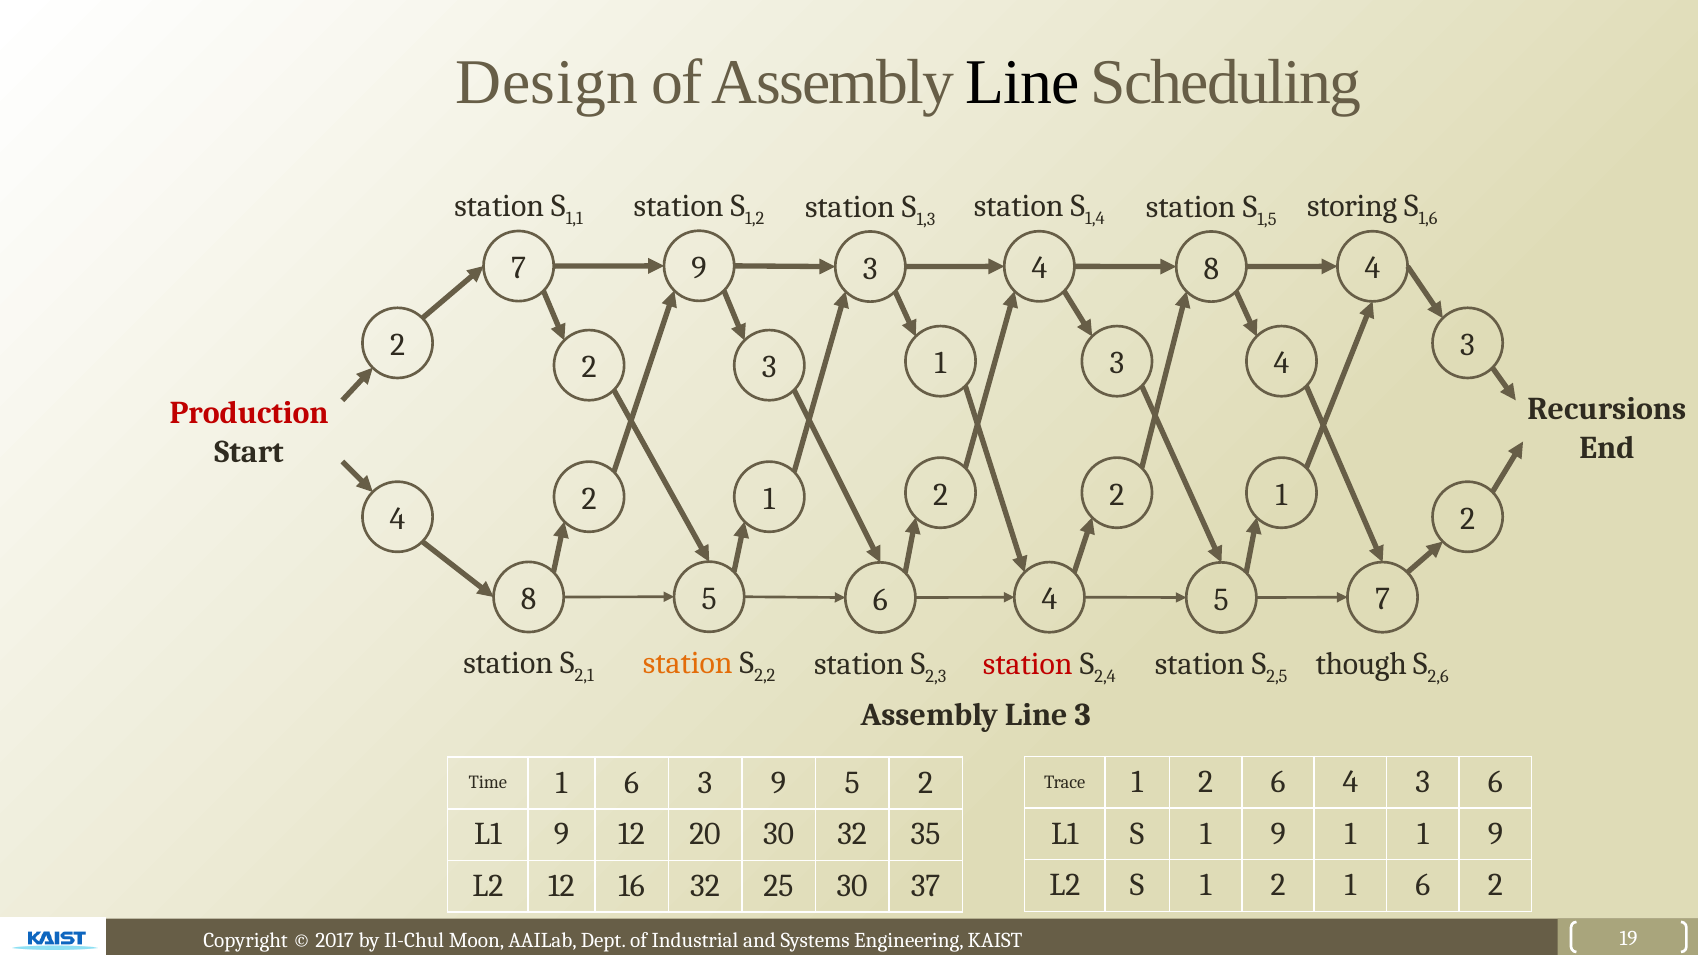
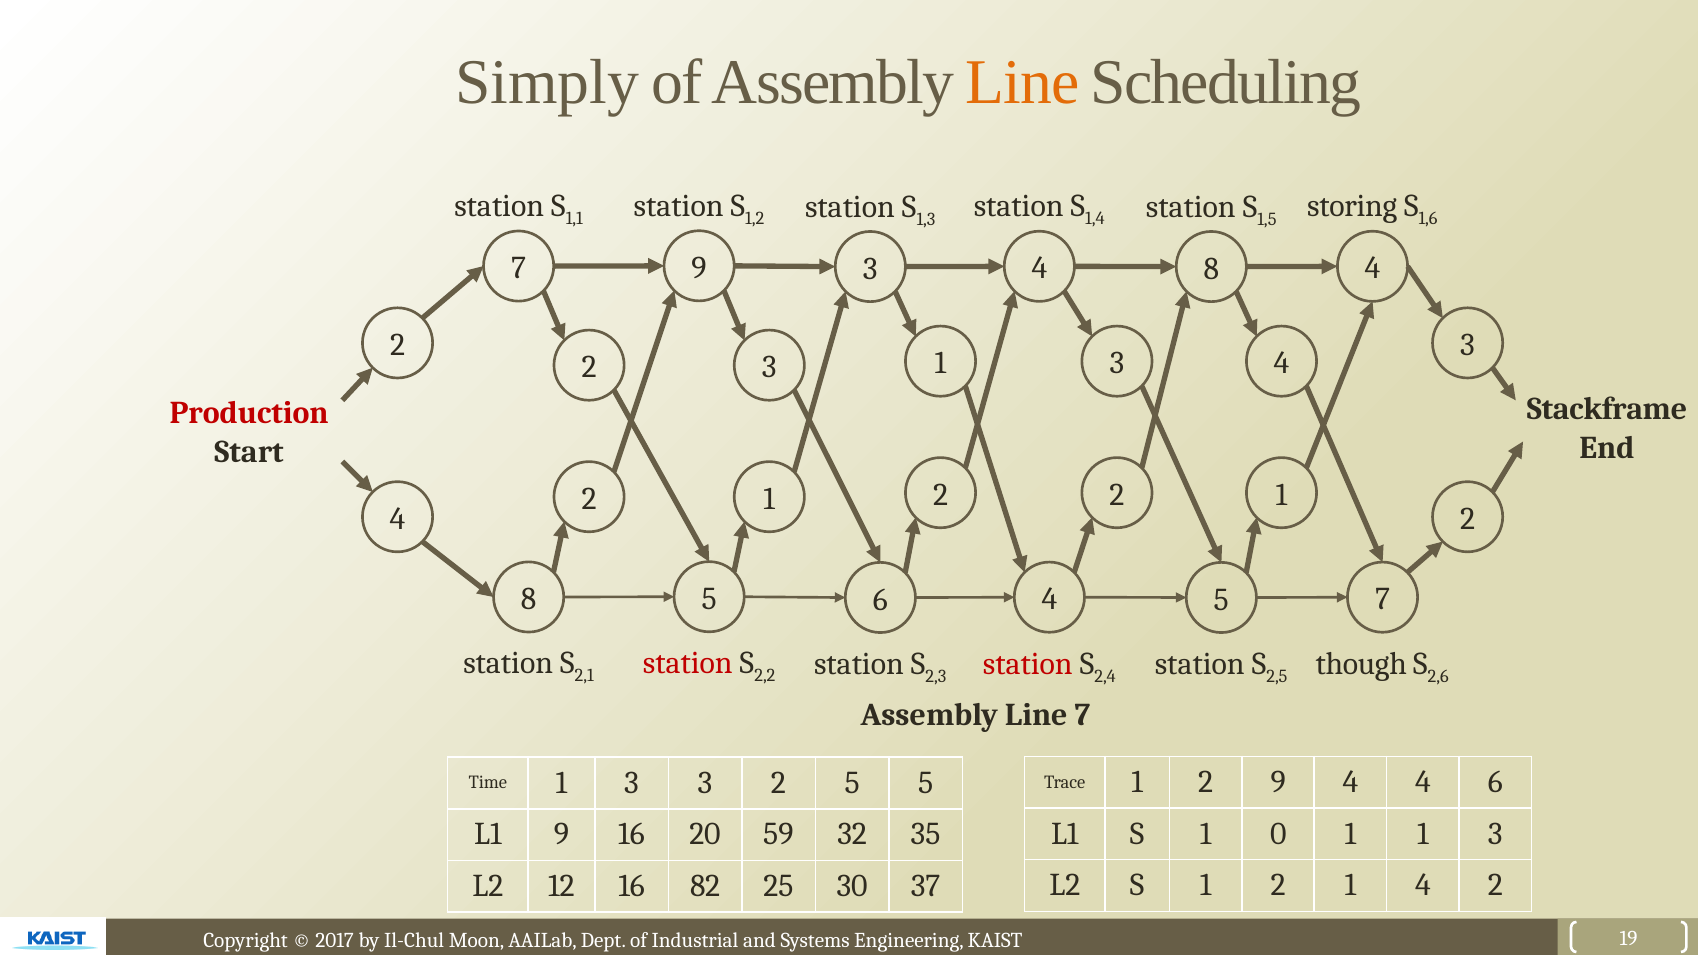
Design: Design -> Simply (547, 83)
Line colour: black -> orange (1023, 83)
Recursions: Recursions -> Stackframe (1607, 409)
station colour: orange -> red (688, 663)
Line 3: 3 -> 7 (1082, 715)
2 6: 6 -> 9 (1278, 782)
3: 3 -> 4 (1423, 782)
Time 1 6: 6 -> 3 (631, 783)
9: 9 -> 2 (778, 783)
5 2: 2 -> 5 (926, 783)
S 1 9: 9 -> 0 (1278, 834)
1 1 9: 9 -> 3 (1495, 834)
9 12: 12 -> 16 (631, 834)
20 30: 30 -> 59 (778, 834)
2 1 6: 6 -> 4 (1423, 885)
16 32: 32 -> 82 (705, 886)
